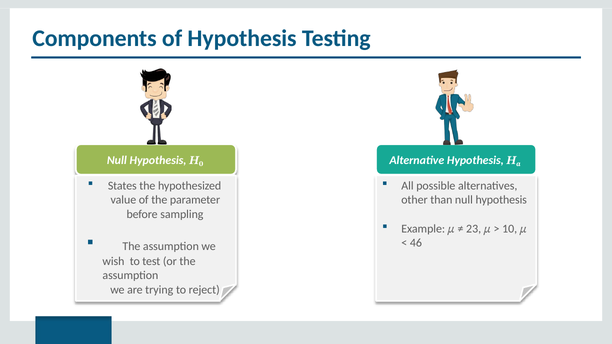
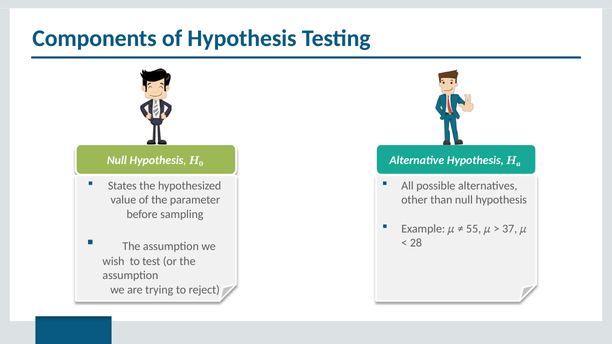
23: 23 -> 55 (474, 229)
10: 10 -> 37 (510, 229)
46: 46 -> 28 (416, 243)
